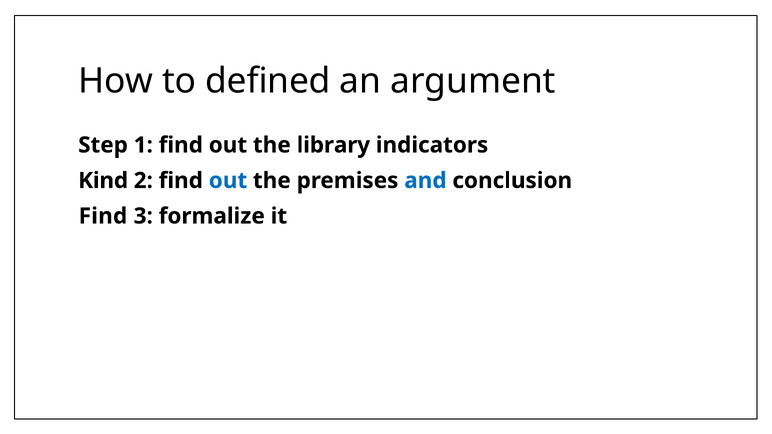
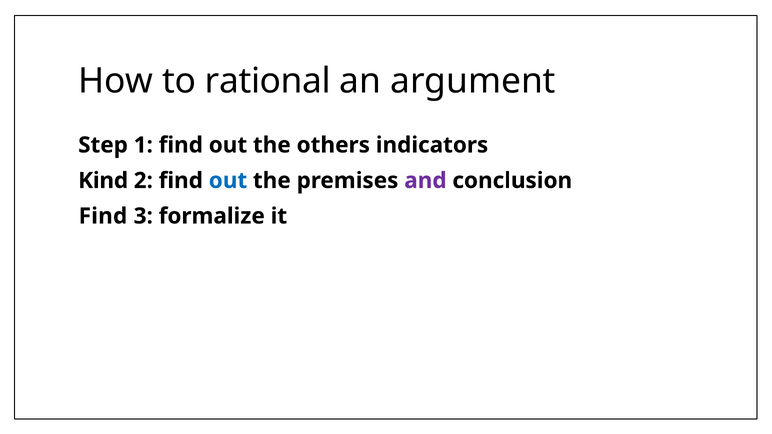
defined: defined -> rational (268, 81)
library: library -> others (333, 145)
and colour: blue -> purple (425, 181)
